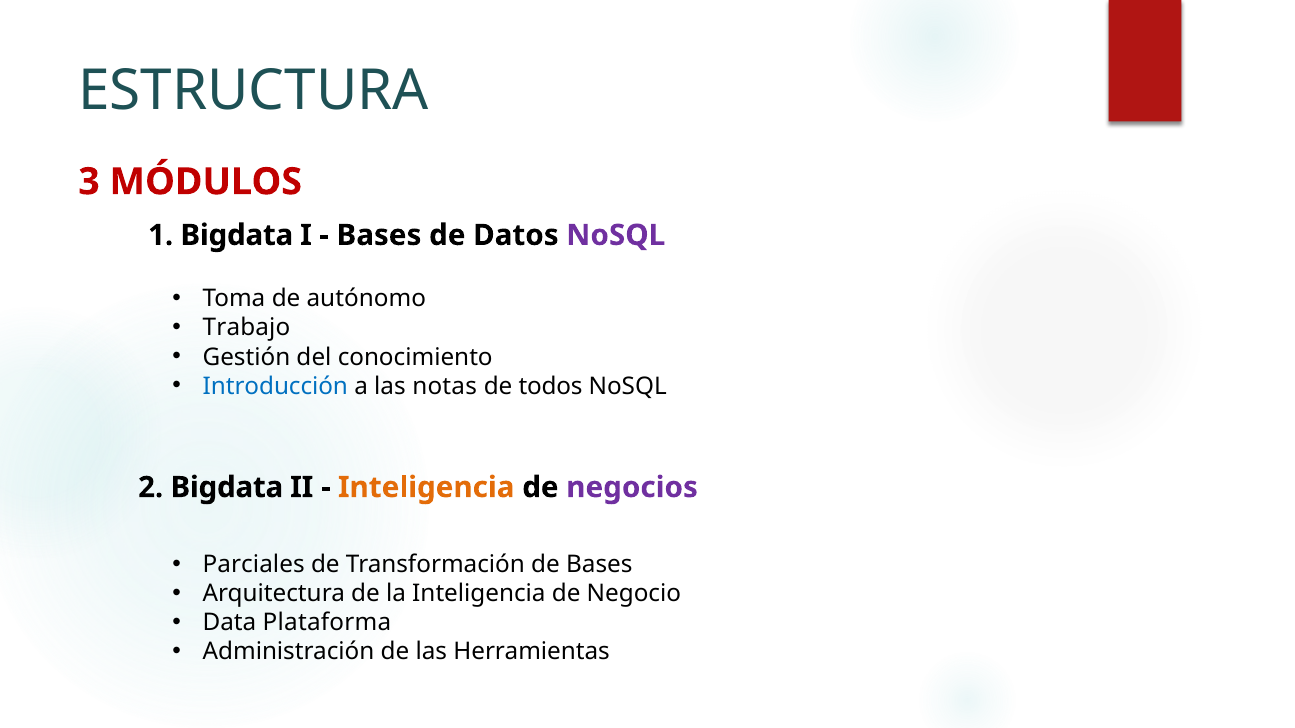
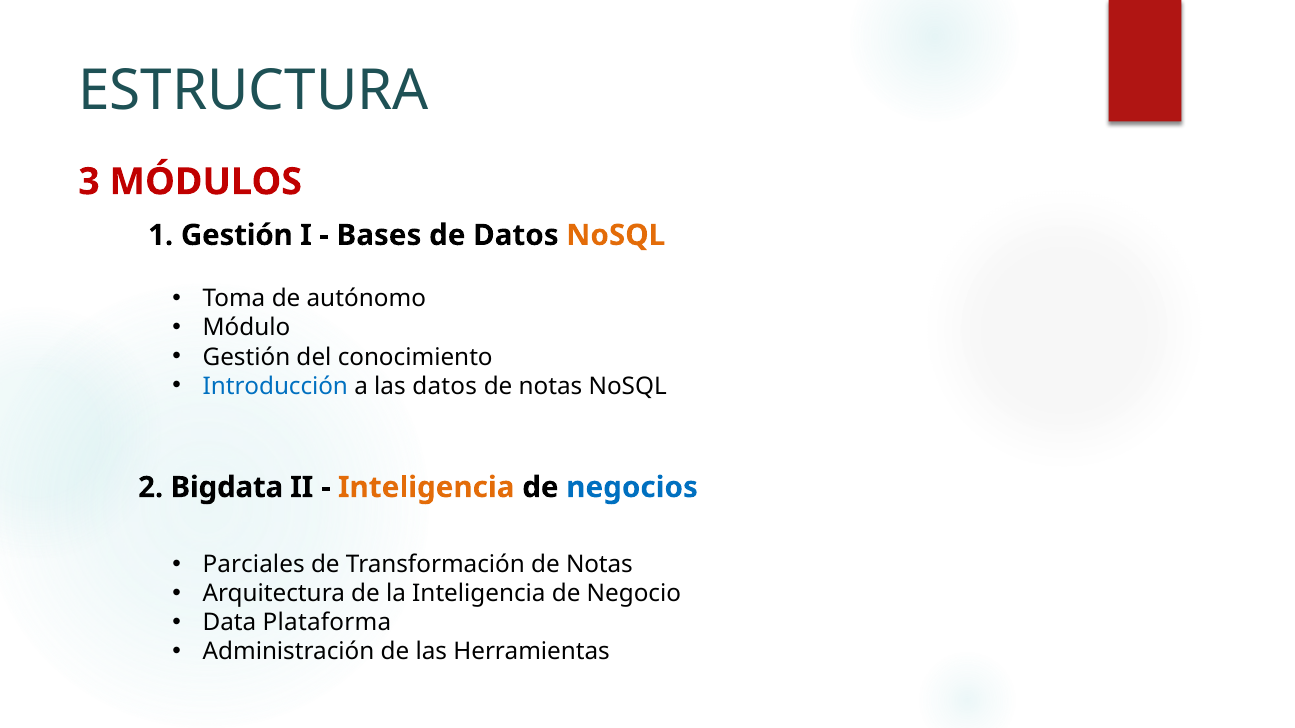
1 Bigdata: Bigdata -> Gestión (237, 235)
NoSQL colour: purple -> orange (616, 235)
Trabajo: Trabajo -> Módulo (247, 328)
las notas: notas -> datos (445, 386)
todos: todos -> notas (551, 386)
negocios colour: purple -> blue (632, 488)
Transformación de Bases: Bases -> Notas (599, 565)
